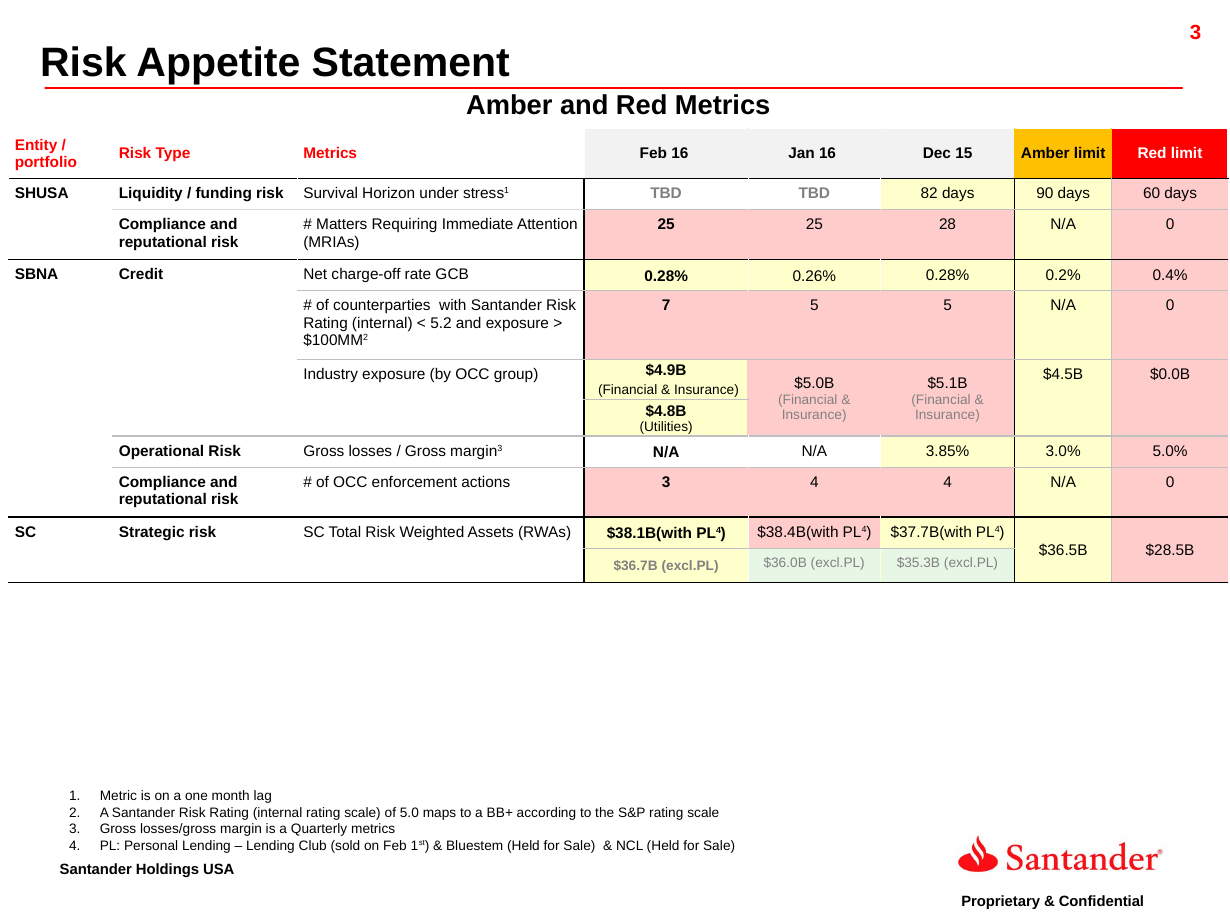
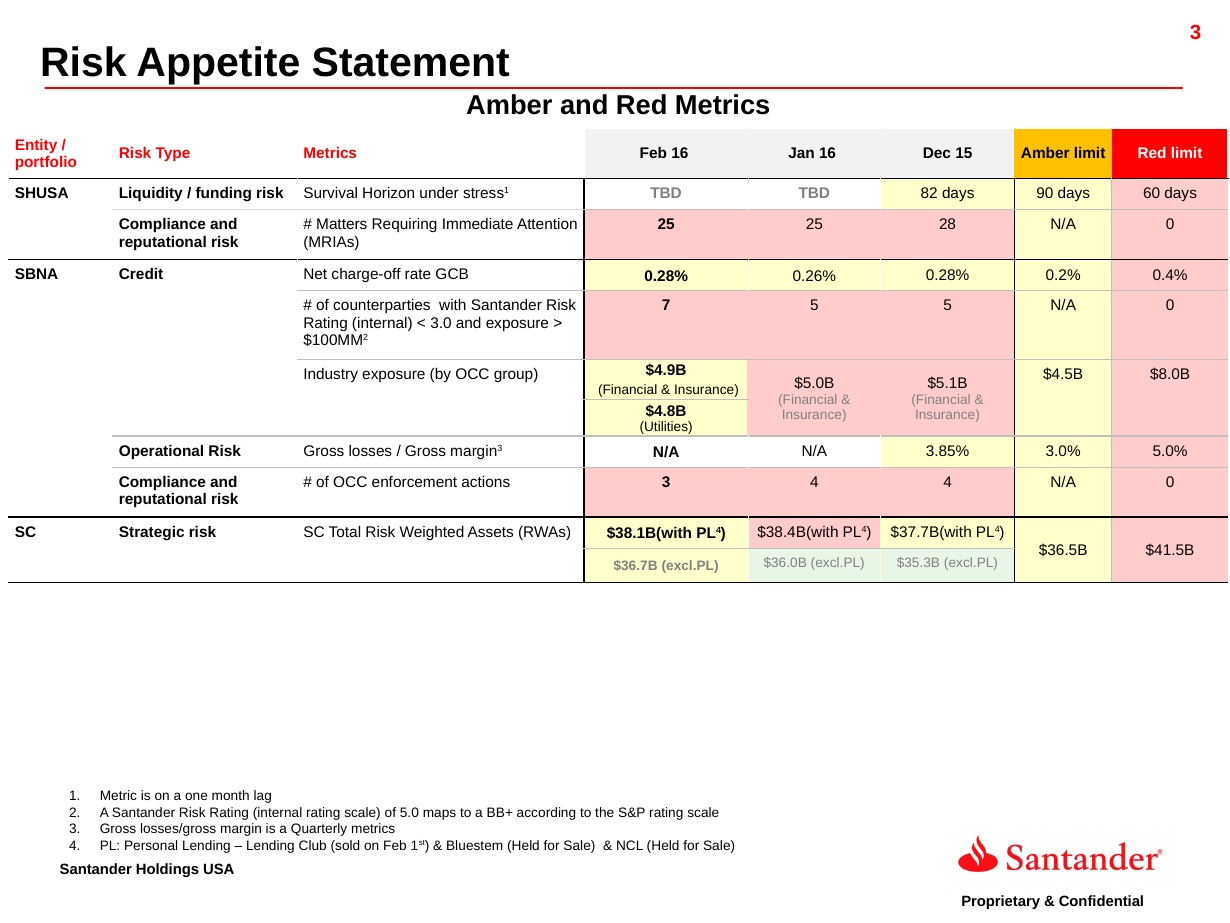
5.2: 5.2 -> 3.0 (441, 323)
$0.0B: $0.0B -> $8.0B (1170, 374)
$28.5B: $28.5B -> $41.5B (1170, 550)
